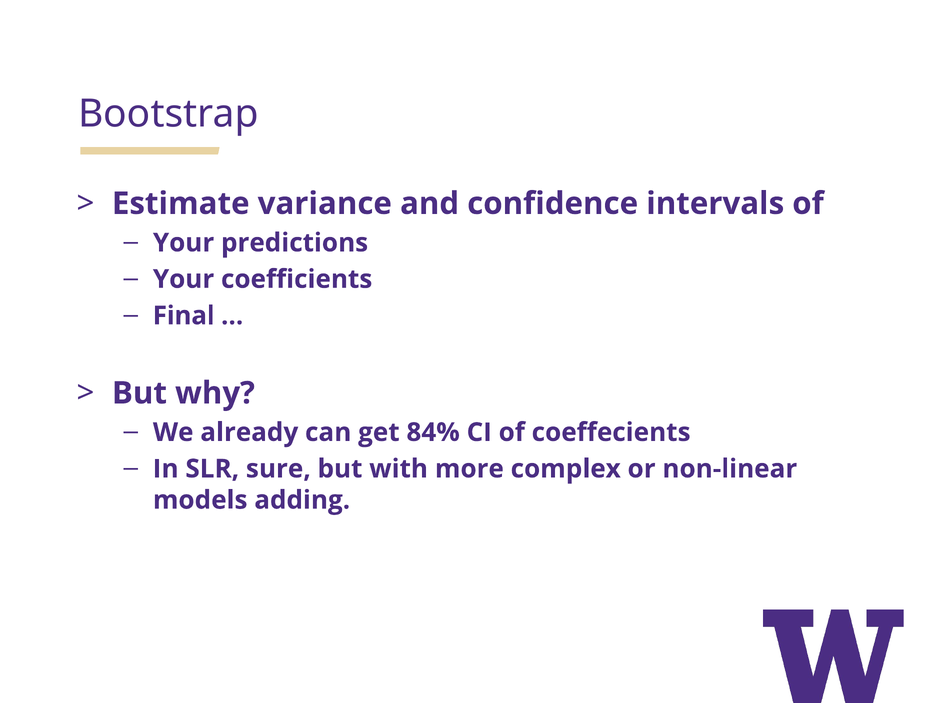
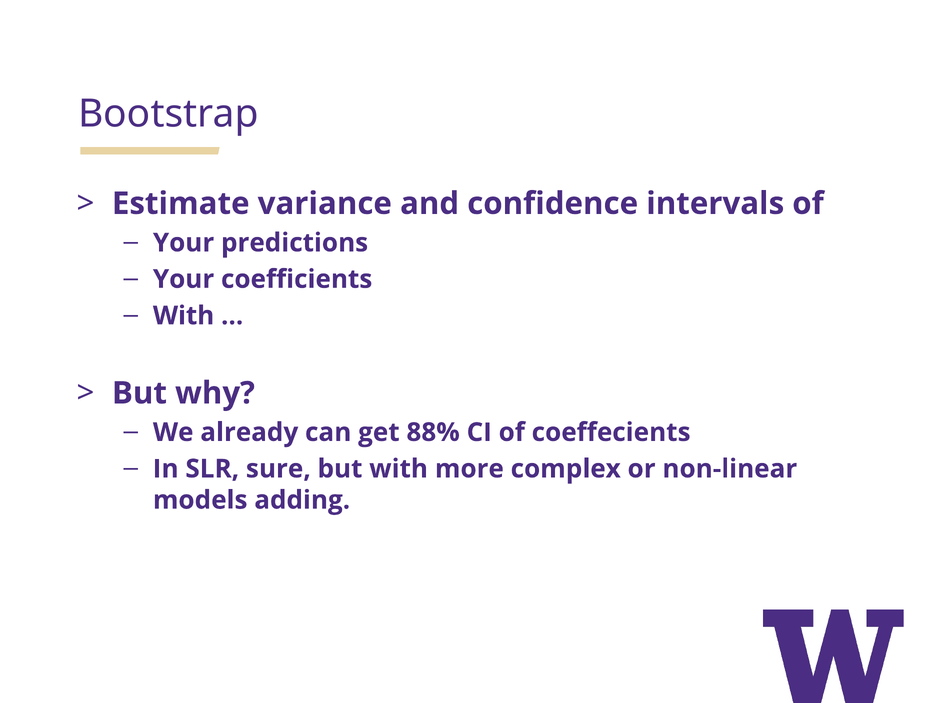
Final: Final -> With (184, 316)
84%: 84% -> 88% (433, 432)
